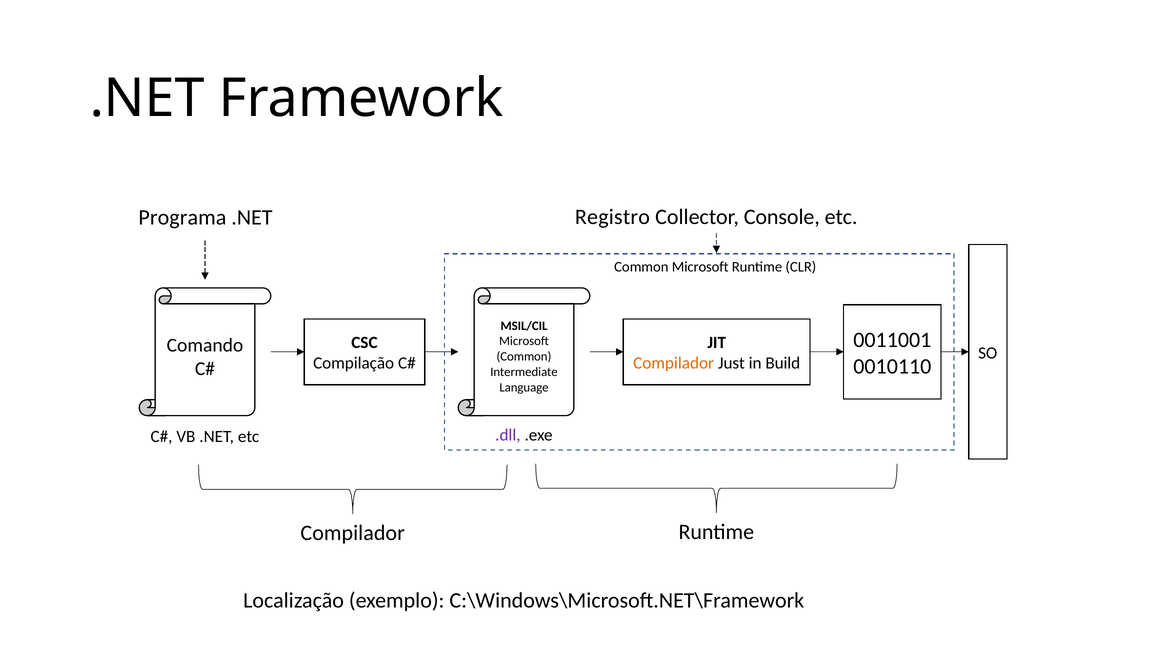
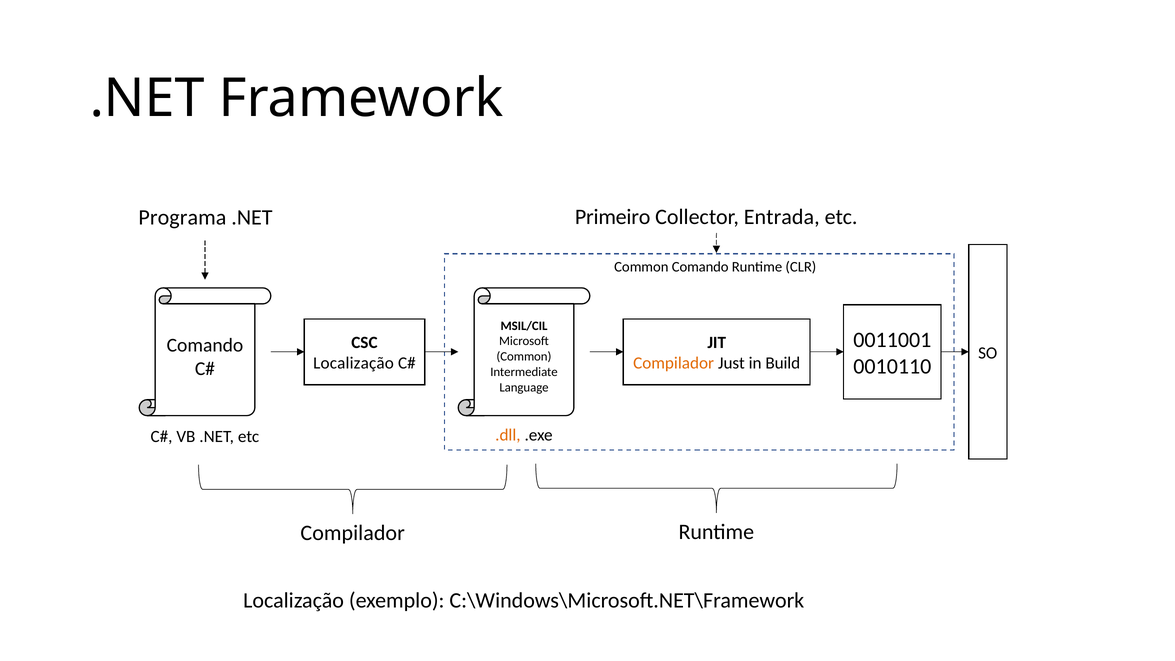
Registro: Registro -> Primeiro (613, 217)
Console: Console -> Entrada (782, 217)
Common Microsoft: Microsoft -> Comando (700, 267)
Compilação: Compilação -> Localização (354, 363)
.dll colour: purple -> orange (508, 435)
